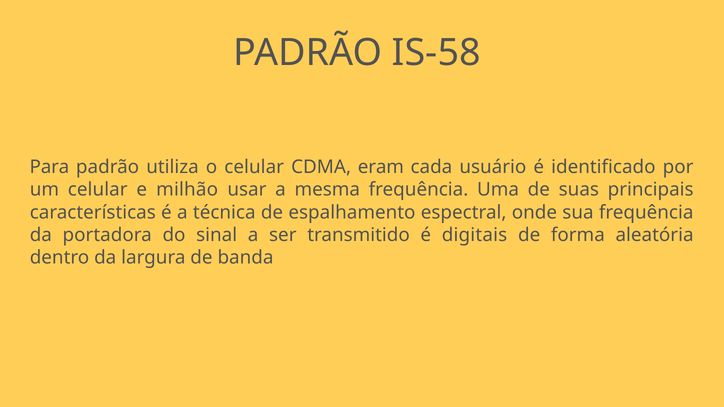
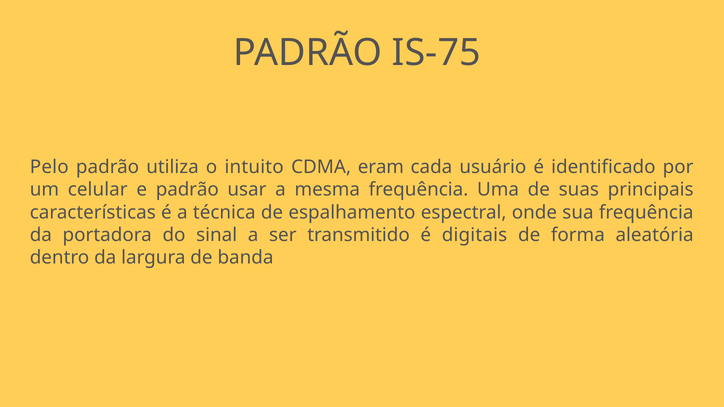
IS-58: IS-58 -> IS-75 (436, 53)
Para: Para -> Pelo (49, 167)
o celular: celular -> intuito (254, 167)
e milhão: milhão -> padrão (187, 190)
